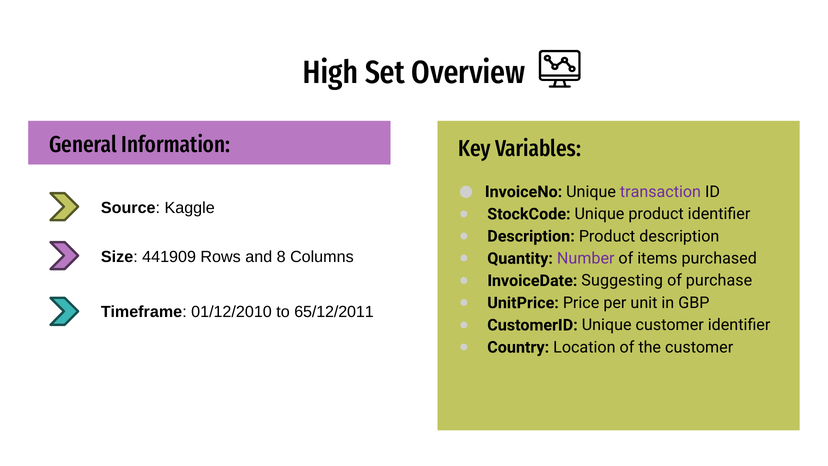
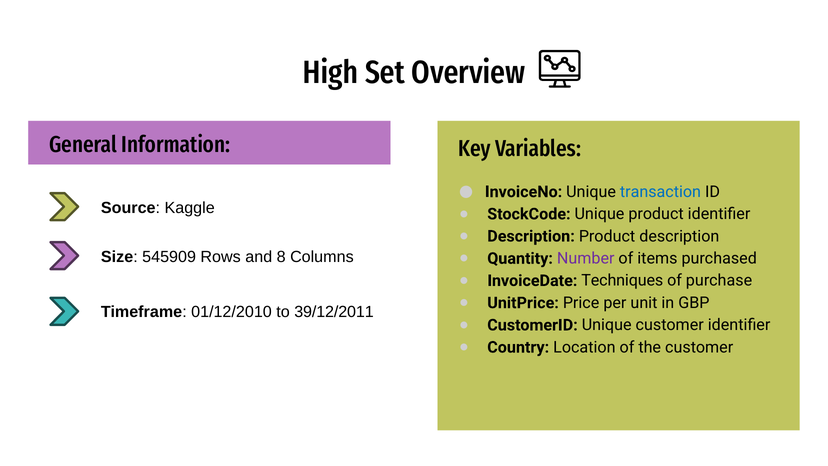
transaction colour: purple -> blue (660, 192)
441909: 441909 -> 545909 (169, 257)
Suggesting: Suggesting -> Techniques (622, 281)
65/12/2011: 65/12/2011 -> 39/12/2011 (334, 312)
